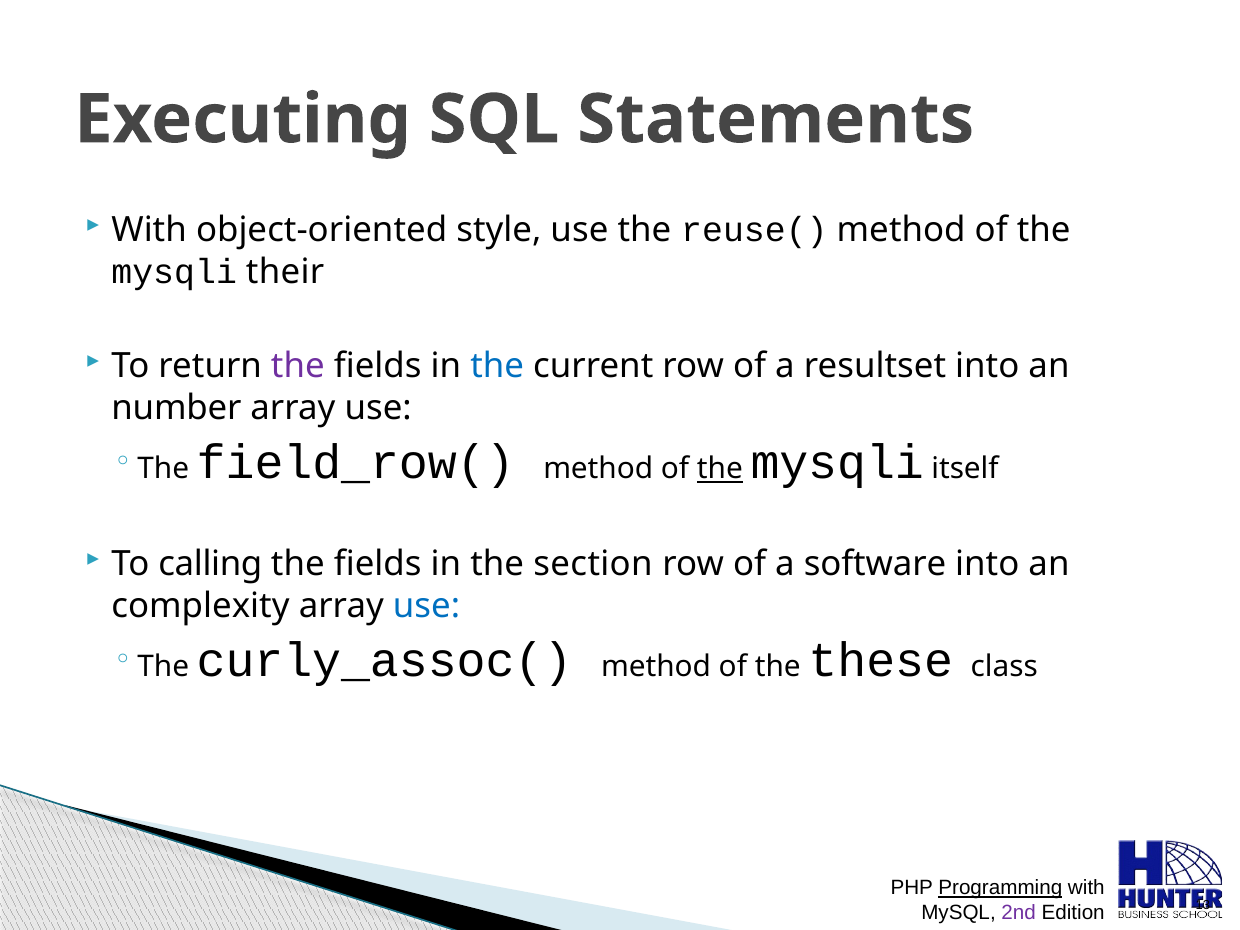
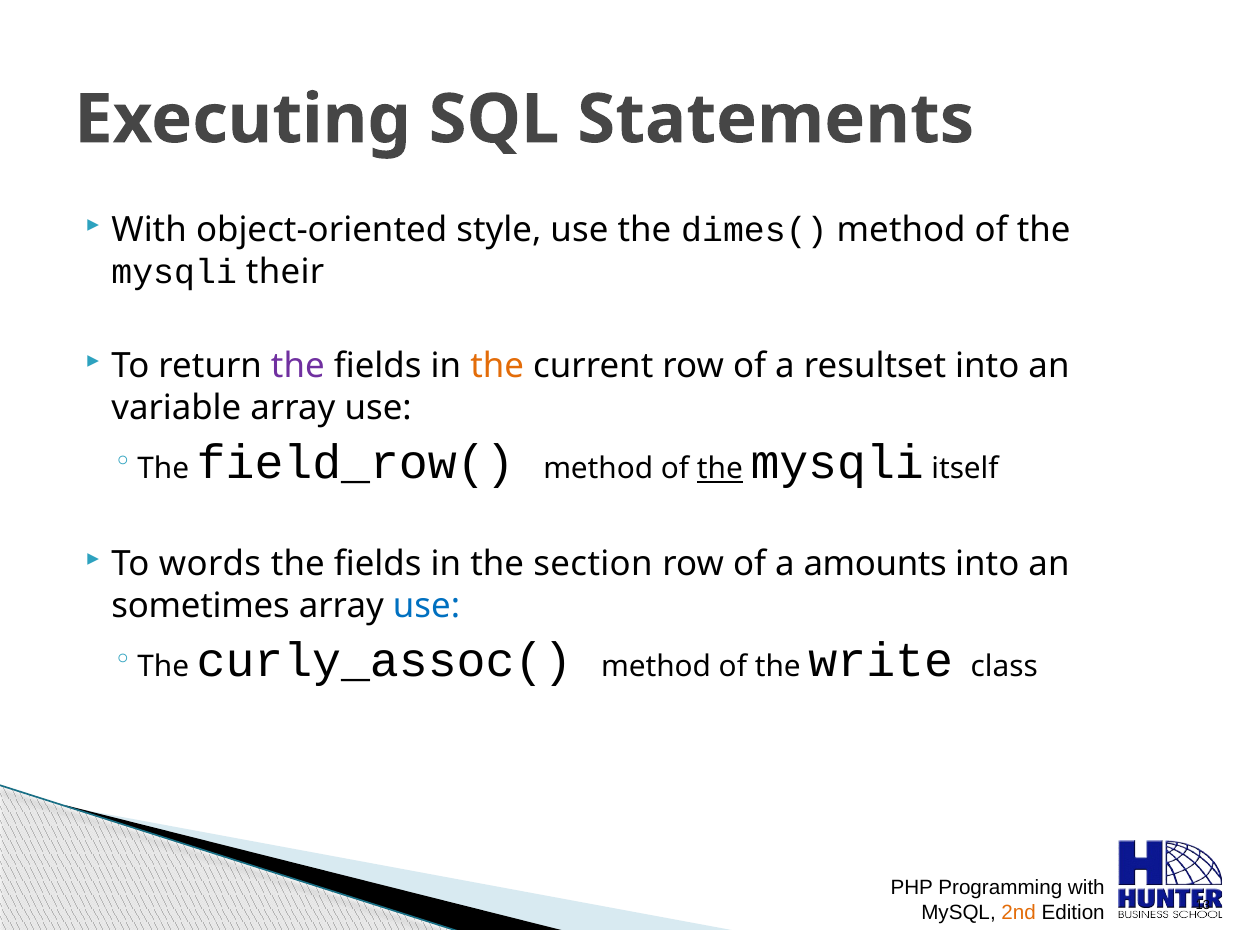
reuse(: reuse( -> dimes( (754, 230)
the colour: blue -> orange (497, 366)
number: number -> variable (176, 408)
calling: calling -> words (210, 564)
software: software -> amounts (875, 564)
complexity: complexity -> sometimes (201, 606)
these: these -> write (881, 661)
Programming underline: present -> none (1000, 888)
2nd colour: purple -> orange (1019, 913)
